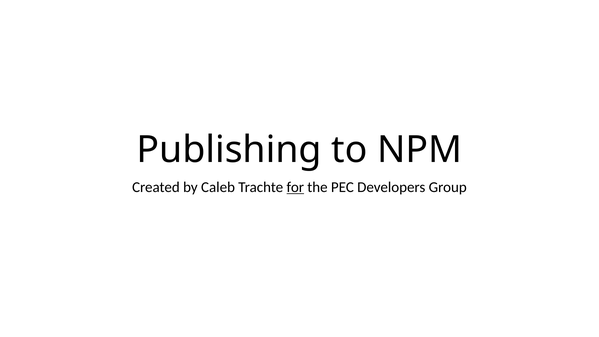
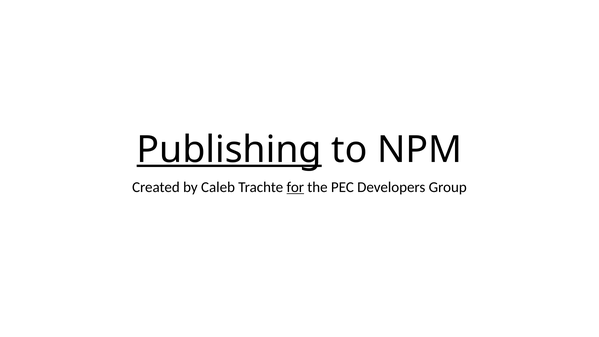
Publishing underline: none -> present (229, 150)
